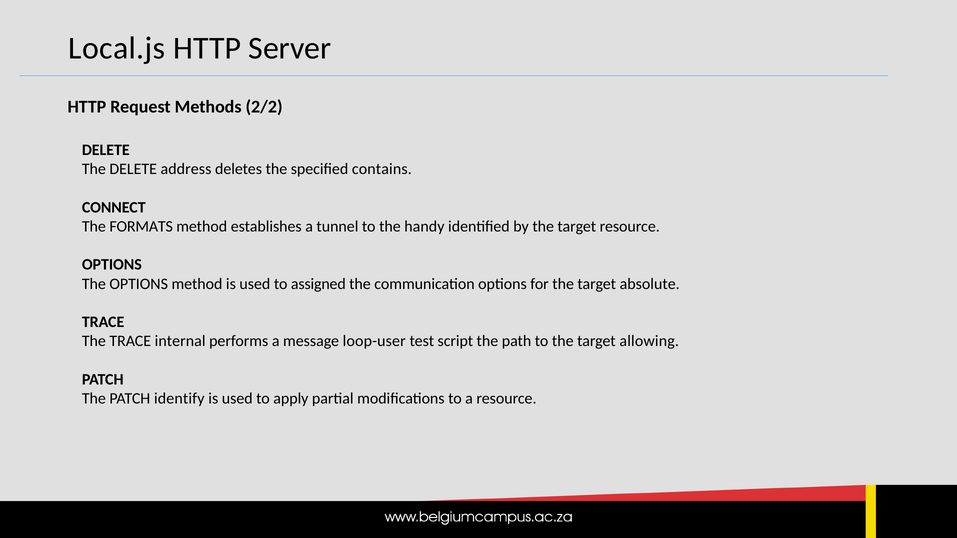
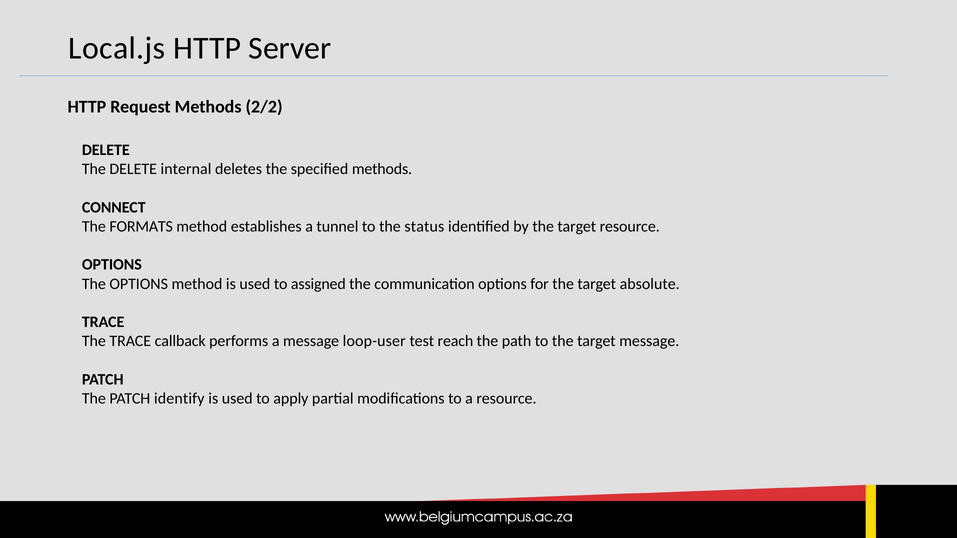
address: address -> internal (186, 169)
specified contains: contains -> methods (382, 169)
handy: handy -> status (424, 227)
internal: internal -> callback (180, 341)
script: script -> reach (455, 341)
target allowing: allowing -> message (649, 341)
